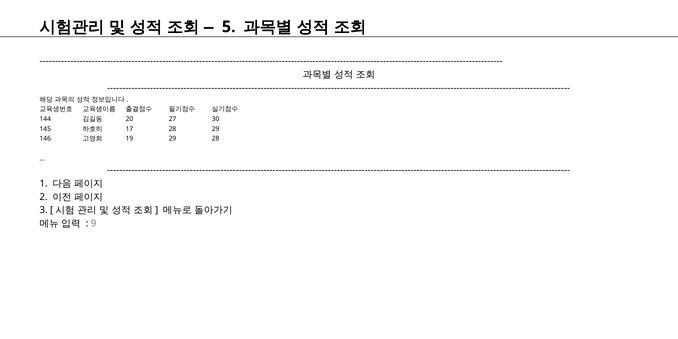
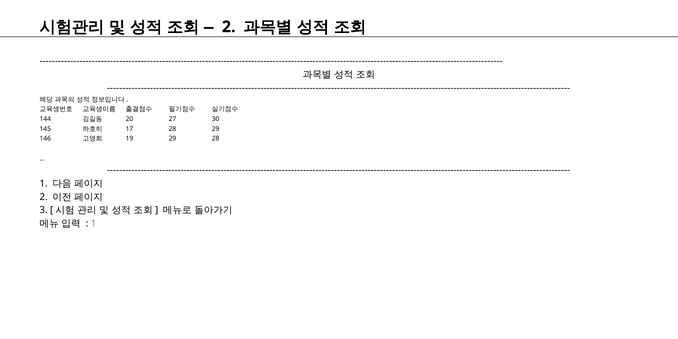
5: 5 -> 2 (229, 27)
9: 9 -> 1 (94, 224)
